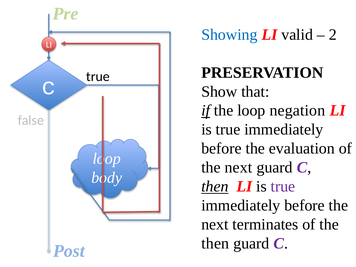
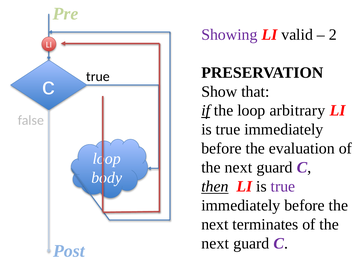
Showing colour: blue -> purple (229, 35)
negation: negation -> arbitrary (297, 111)
then: then -> next (215, 243)
